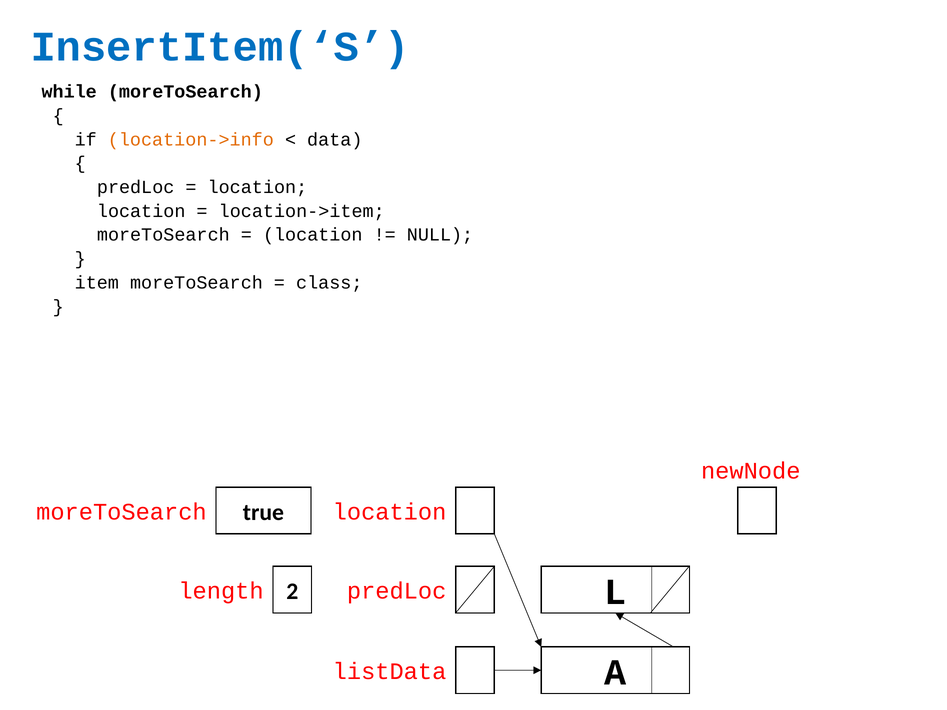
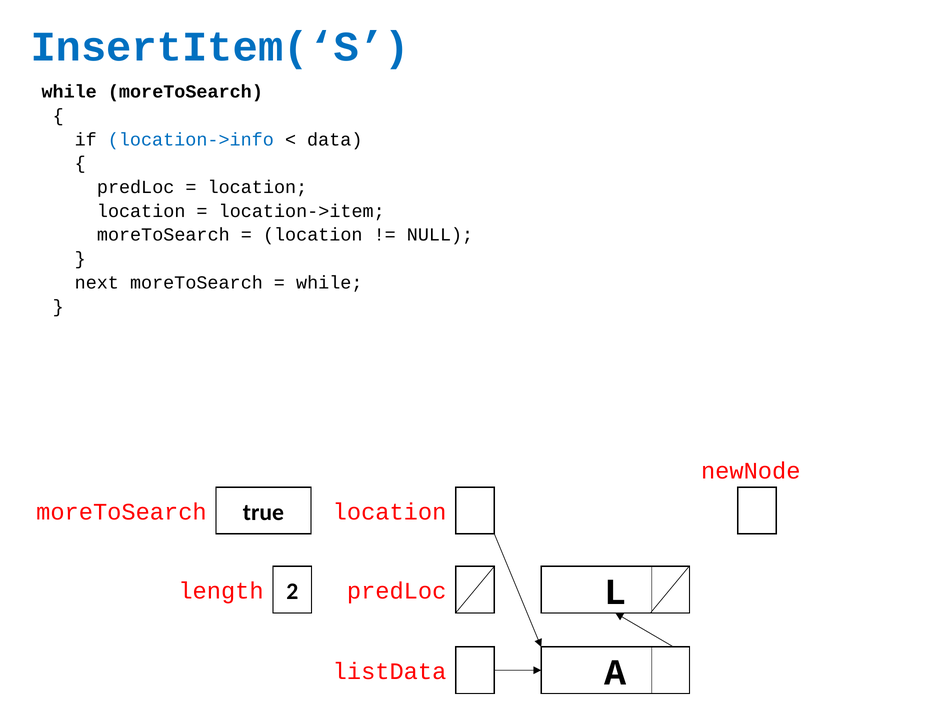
location->info colour: orange -> blue (191, 140)
item: item -> next (97, 283)
class: class -> while (329, 283)
